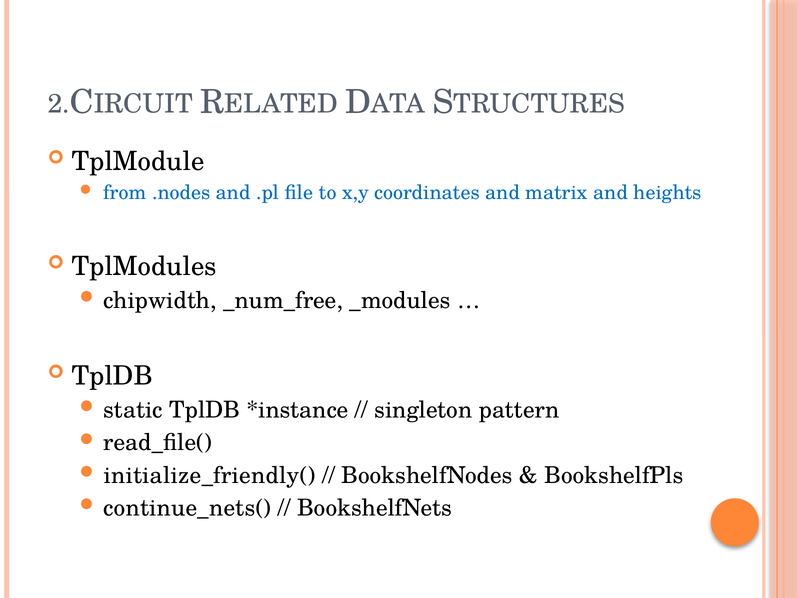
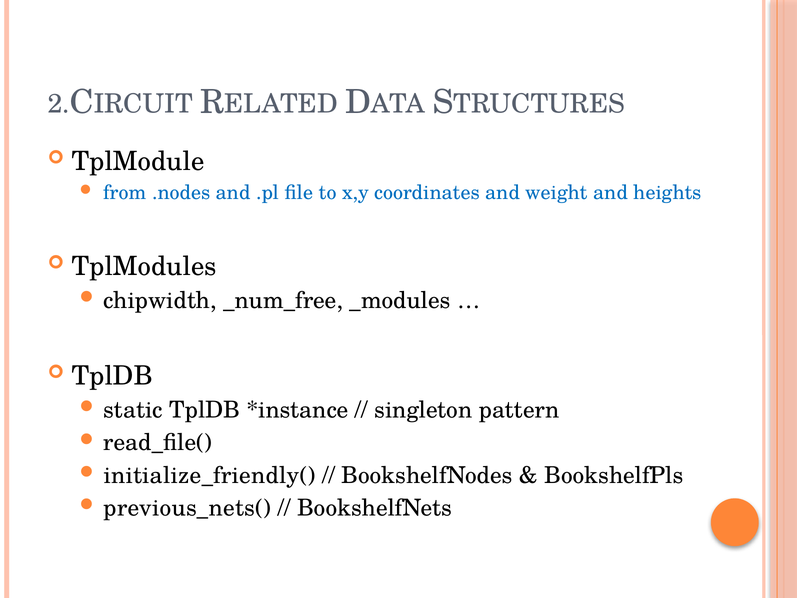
matrix: matrix -> weight (557, 193)
continue_nets(: continue_nets( -> previous_nets( (187, 508)
